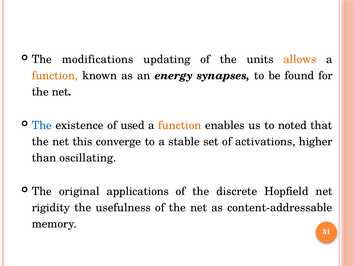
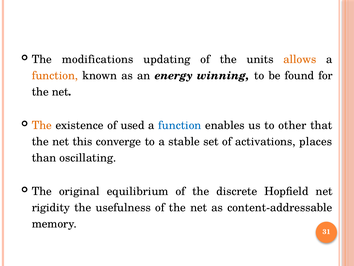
synapses: synapses -> winning (223, 75)
The colour: blue -> orange (42, 125)
function colour: orange -> blue (180, 125)
noted: noted -> other (292, 125)
higher: higher -> places (316, 141)
applications: applications -> equilibrium (138, 191)
